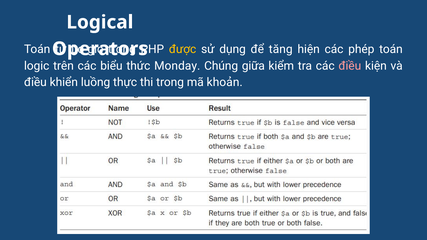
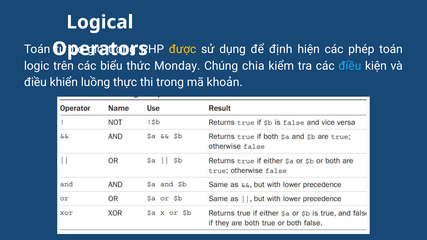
tăng: tăng -> định (281, 49)
giữa: giữa -> chia (253, 66)
điều colour: pink -> light blue (350, 66)
